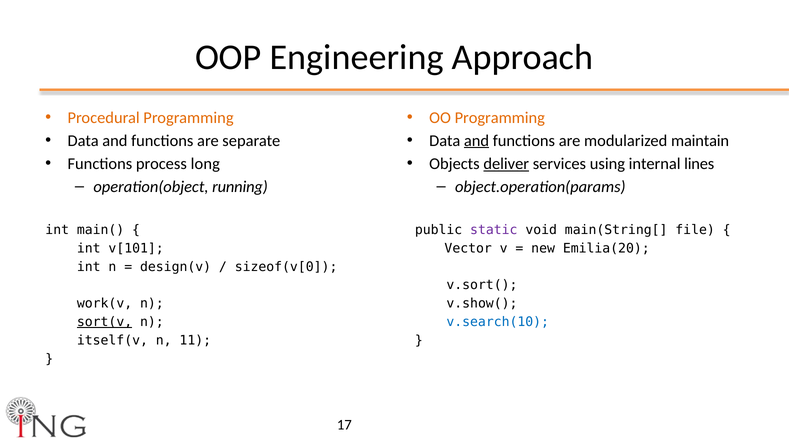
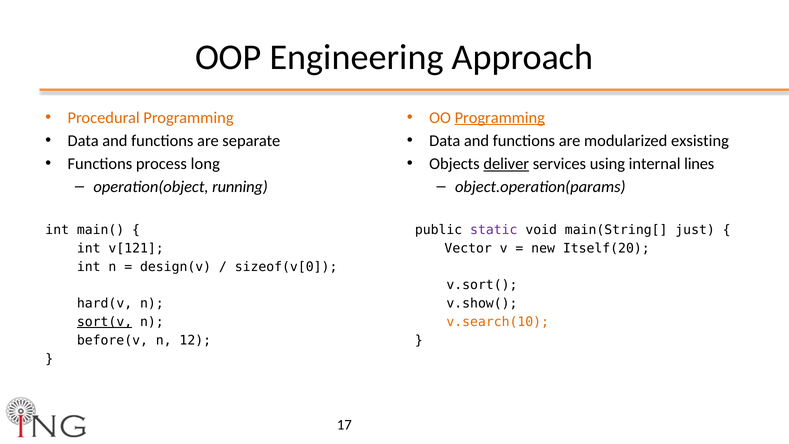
Programming underline: none -> present (500, 118)
and underline: present -> none (476, 141)
maintain: maintain -> exsisting (700, 141)
file: file -> just (695, 230)
v[101: v[101 -> v[121 (136, 248)
Emilia(20: Emilia(20 -> Itself(20 (606, 248)
work(v: work(v -> hard(v (105, 303)
v.search(10 colour: blue -> orange (498, 322)
itself(v: itself(v -> before(v (112, 340)
11: 11 -> 12 (195, 340)
